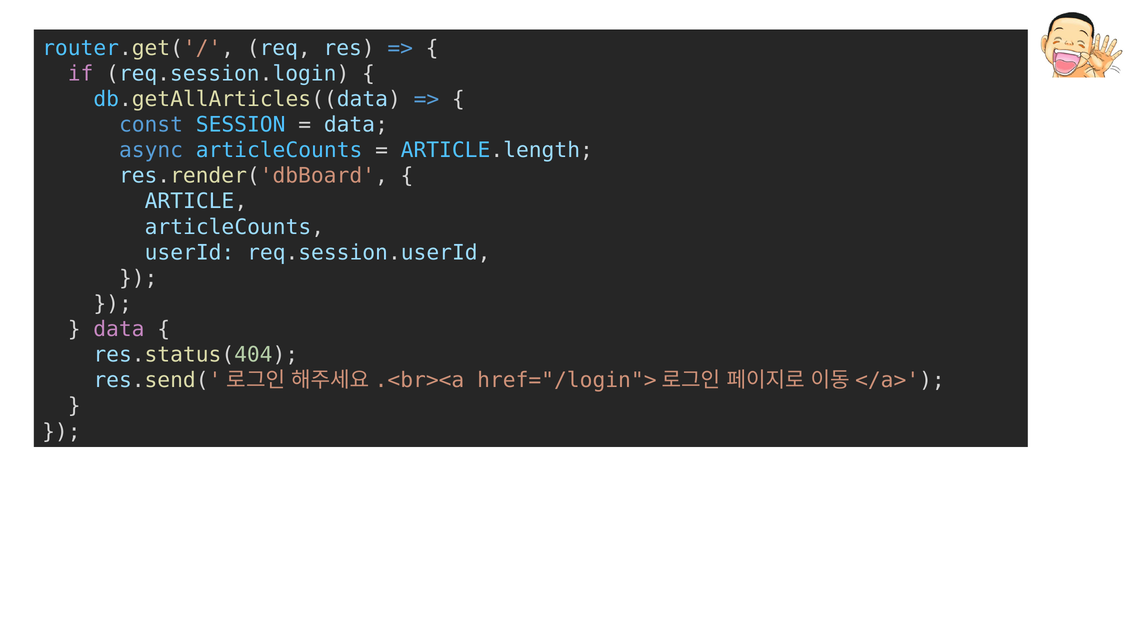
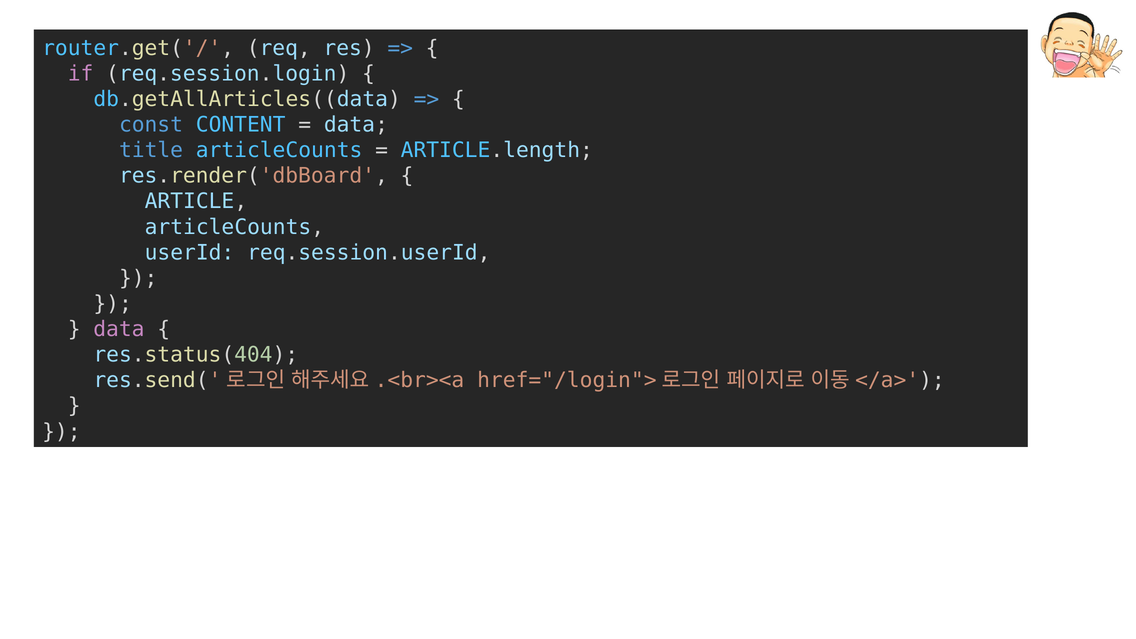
SESSION: SESSION -> CONTENT (241, 125)
async: async -> title (151, 150)
